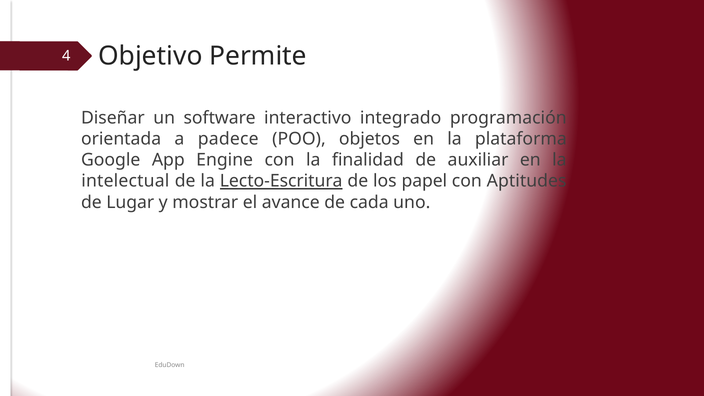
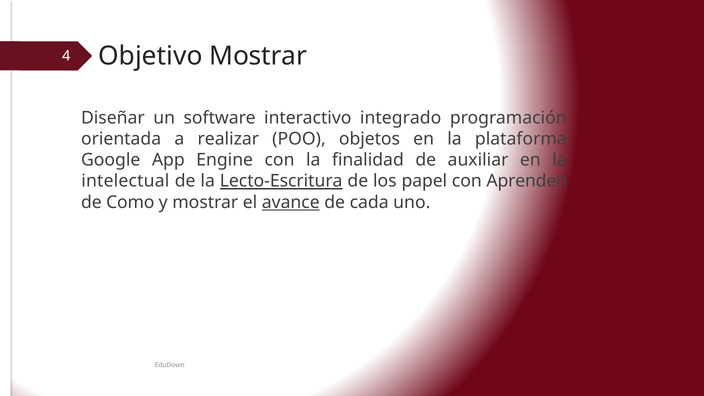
Objetivo Permite: Permite -> Mostrar (258, 56)
padece: padece -> realizar (228, 139)
Aptitudes: Aptitudes -> Aprenden (527, 181)
Lugar: Lugar -> Como (130, 202)
avance underline: none -> present (291, 202)
